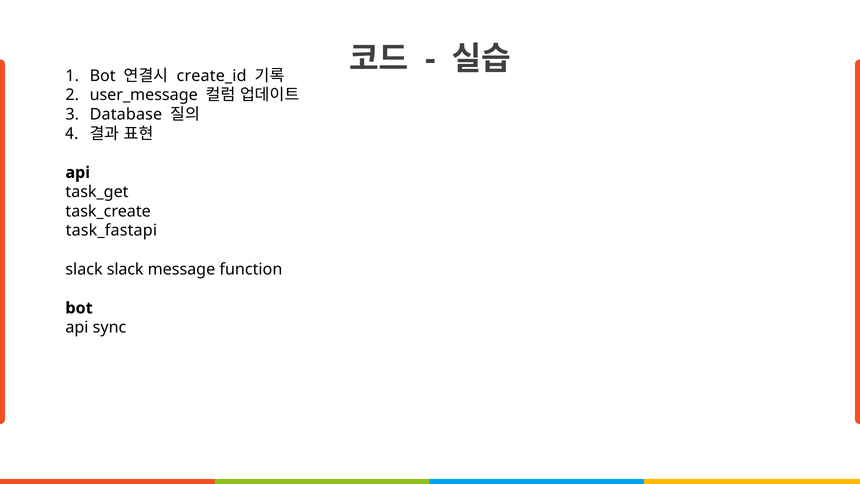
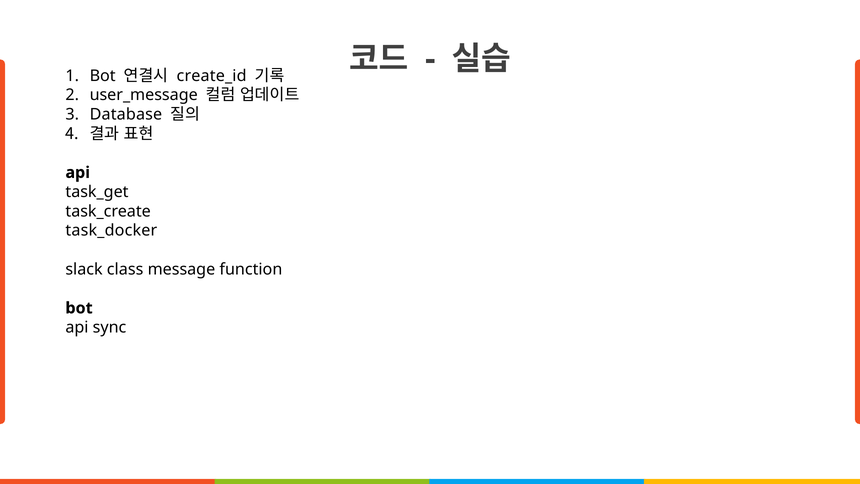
task_fastapi: task_fastapi -> task_docker (111, 231)
slack slack: slack -> class (125, 269)
